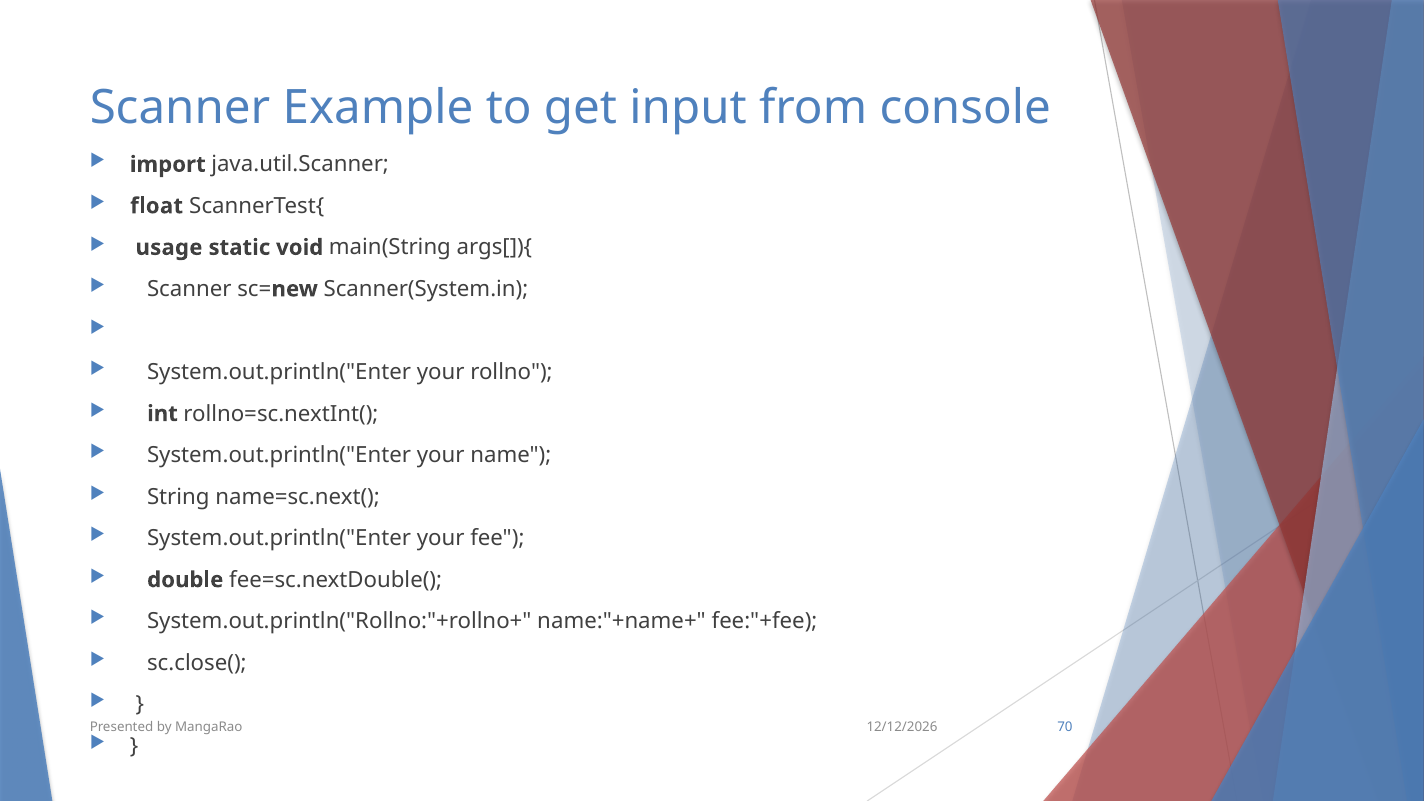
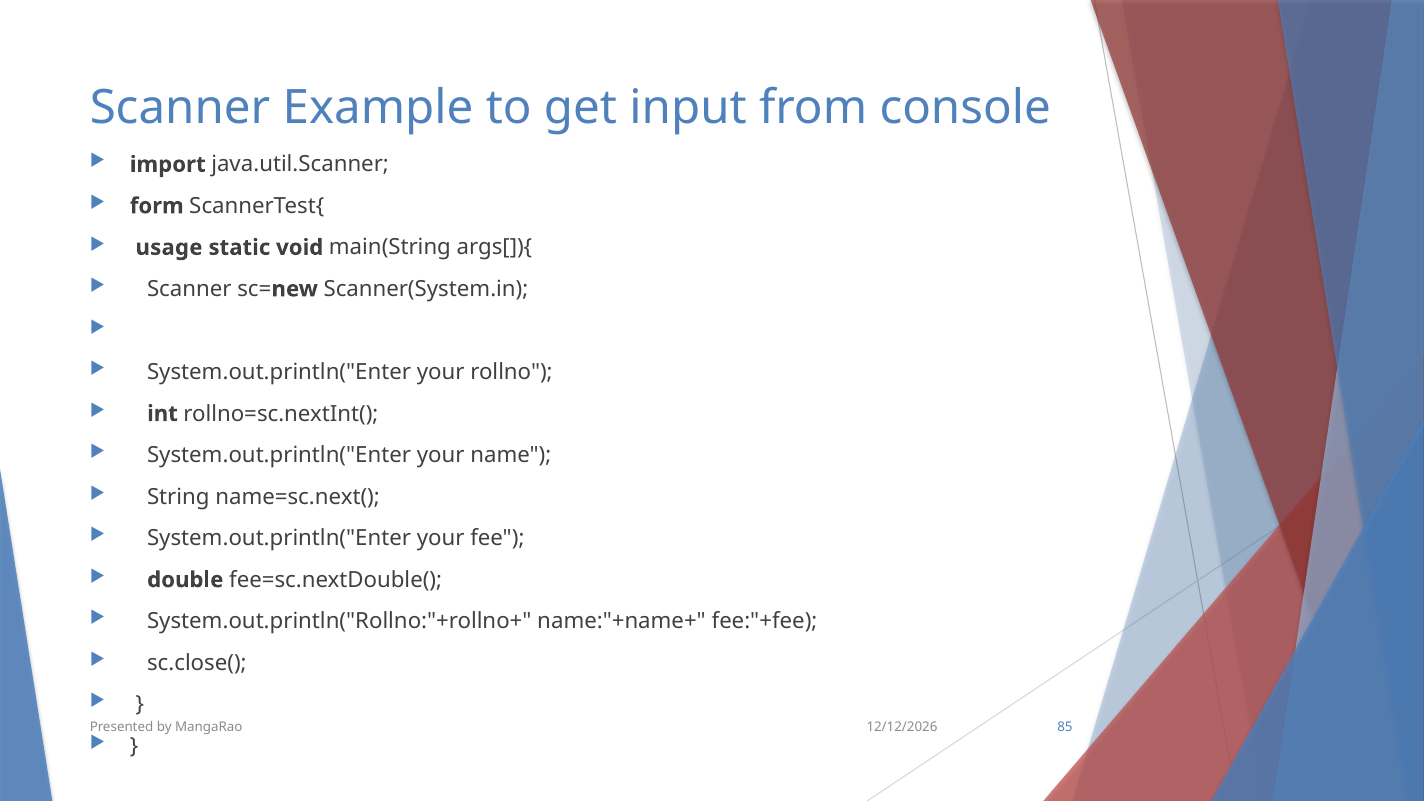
float: float -> form (157, 206)
70: 70 -> 85 (1065, 727)
